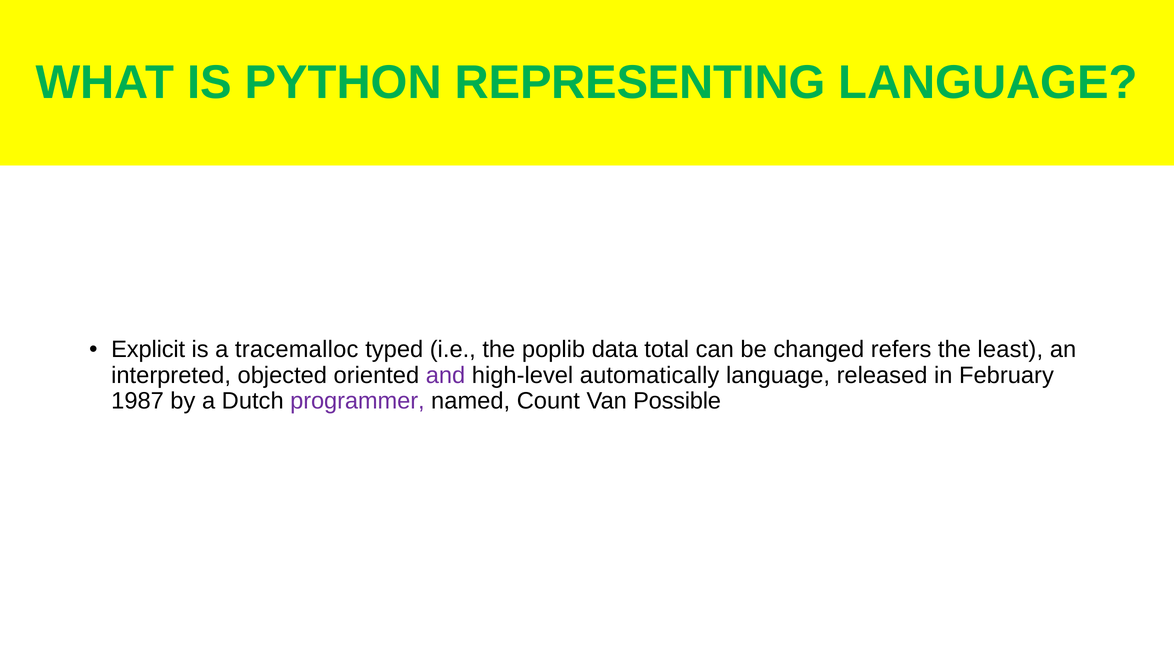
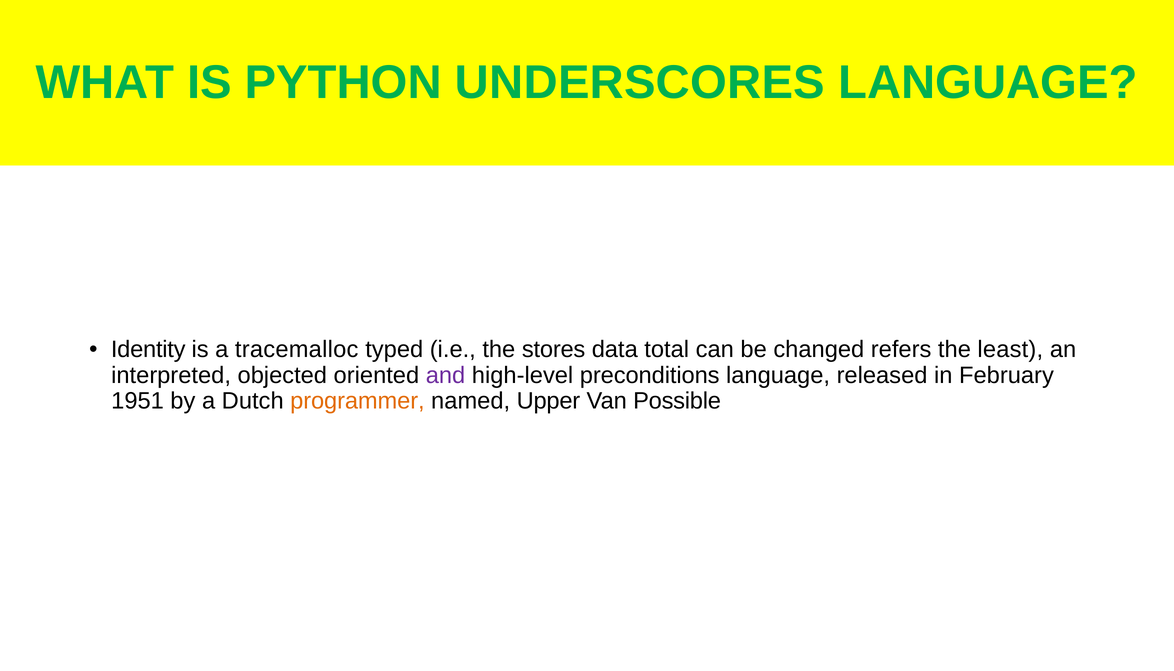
REPRESENTING: REPRESENTING -> UNDERSCORES (640, 82)
Explicit: Explicit -> Identity (148, 350)
poplib: poplib -> stores (554, 350)
automatically: automatically -> preconditions (650, 375)
1987: 1987 -> 1951 (138, 401)
programmer colour: purple -> orange (357, 401)
Count: Count -> Upper (548, 401)
